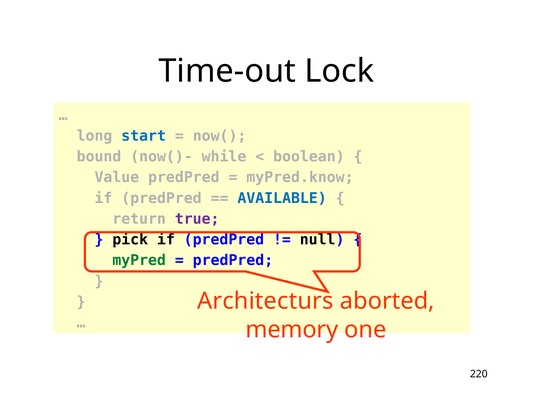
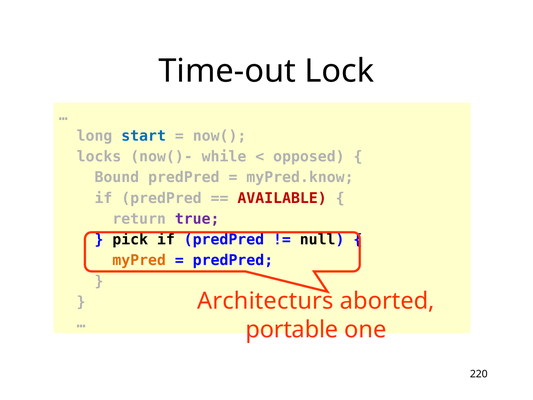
bound: bound -> locks (99, 157)
boolean: boolean -> opposed (309, 157)
Value: Value -> Bound (117, 177)
AVAILABLE colour: blue -> red (282, 198)
myPred colour: green -> orange (139, 260)
memory: memory -> portable (292, 329)
